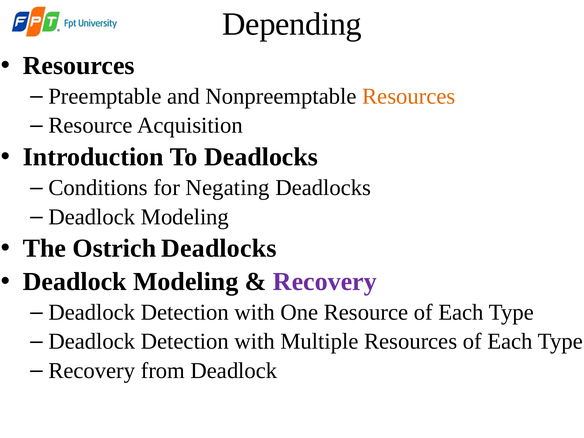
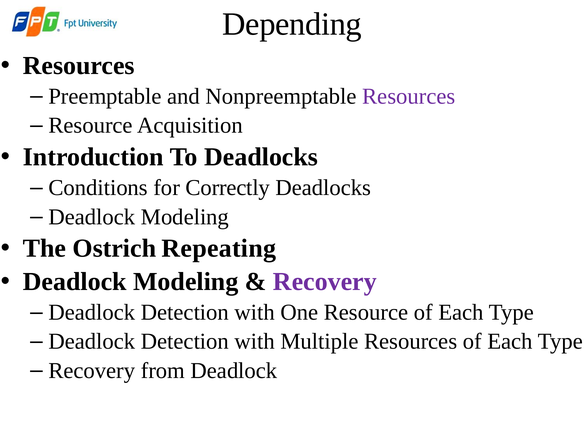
Resources colour: orange -> purple (409, 96)
Negating: Negating -> Correctly (228, 188)
Ostrich Deadlocks: Deadlocks -> Repeating (219, 248)
